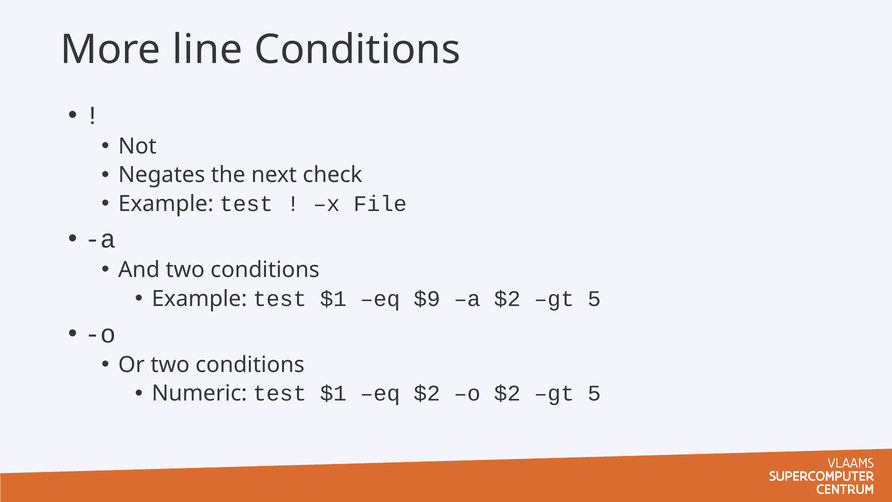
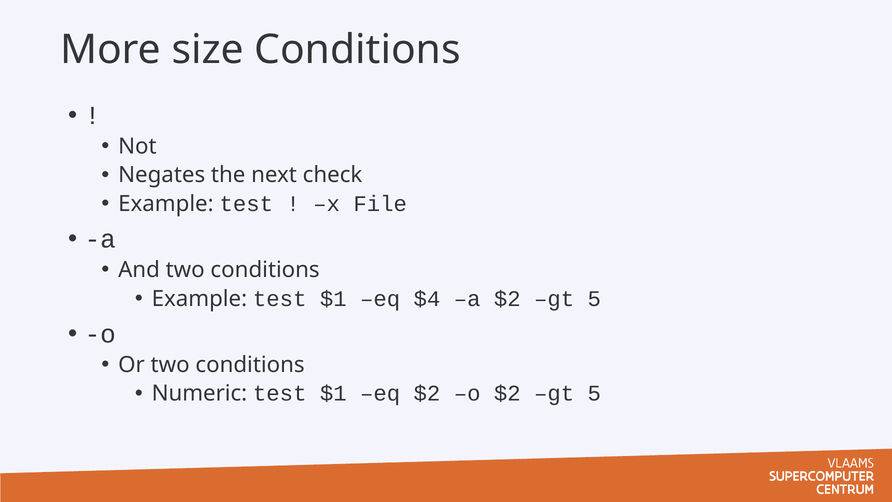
line: line -> size (208, 50)
$9: $9 -> $4 (427, 299)
